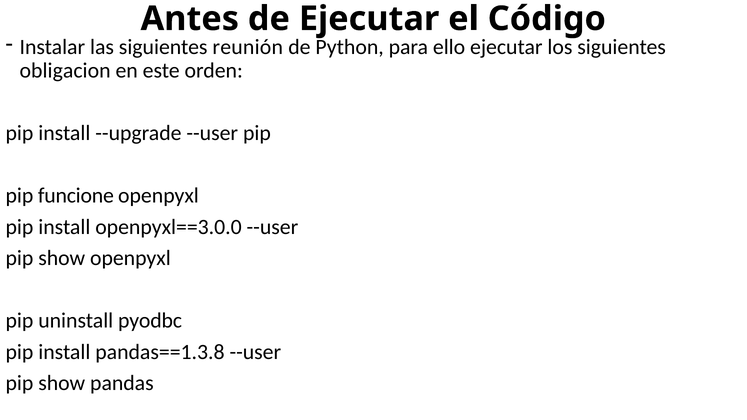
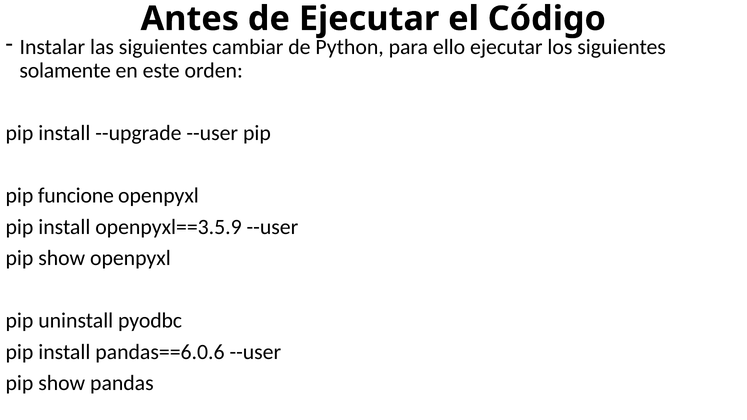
reunión: reunión -> cambiar (248, 47)
obligacion: obligacion -> solamente (65, 71)
openpyxl==3.0.0: openpyxl==3.0.0 -> openpyxl==3.5.9 (168, 227)
pandas==1.3.8: pandas==1.3.8 -> pandas==6.0.6 (160, 352)
